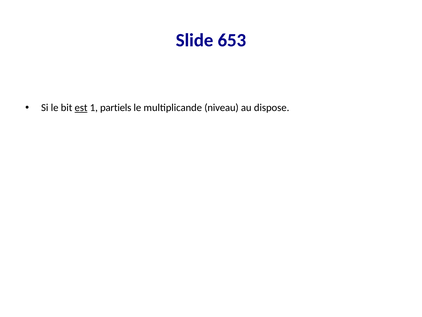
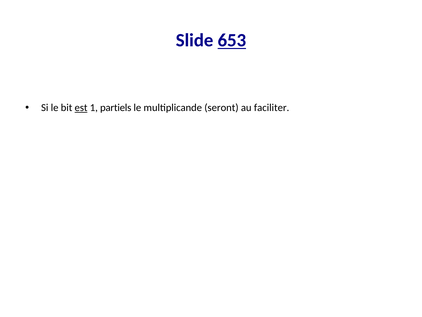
653 underline: none -> present (232, 40)
niveau: niveau -> seront (221, 108)
dispose: dispose -> faciliter (272, 108)
